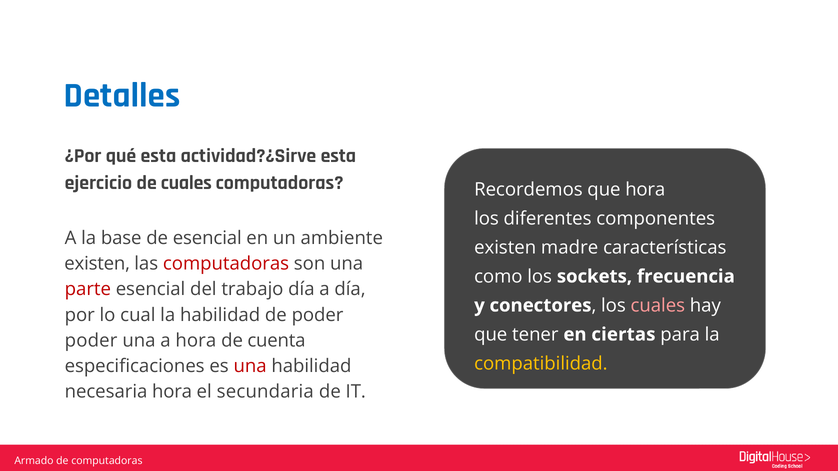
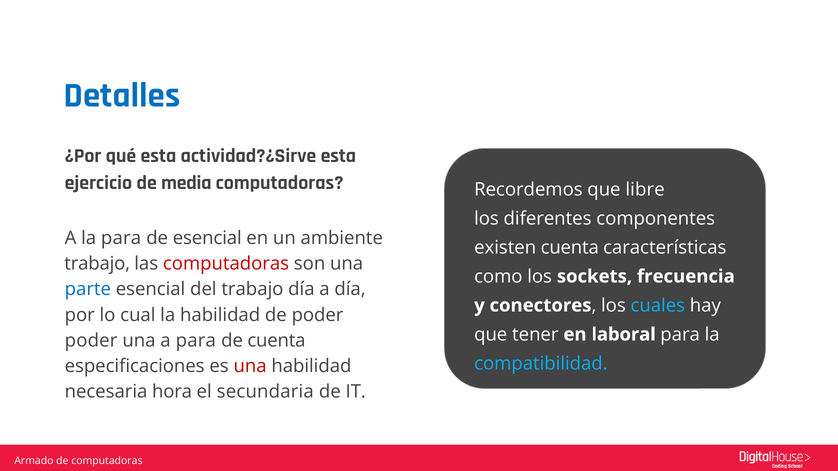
de cuales: cuales -> media (186, 183)
que hora: hora -> libre (645, 190)
la base: base -> para (121, 238)
existen madre: madre -> cuenta (570, 248)
existen: existen -> trabajo (97, 264)
parte colour: red -> blue (88, 289)
cuales colour: pink -> light blue (658, 306)
ciertas: ciertas -> laboral (624, 335)
a hora: hora -> para (196, 341)
compatibilidad colour: yellow -> light blue (541, 364)
